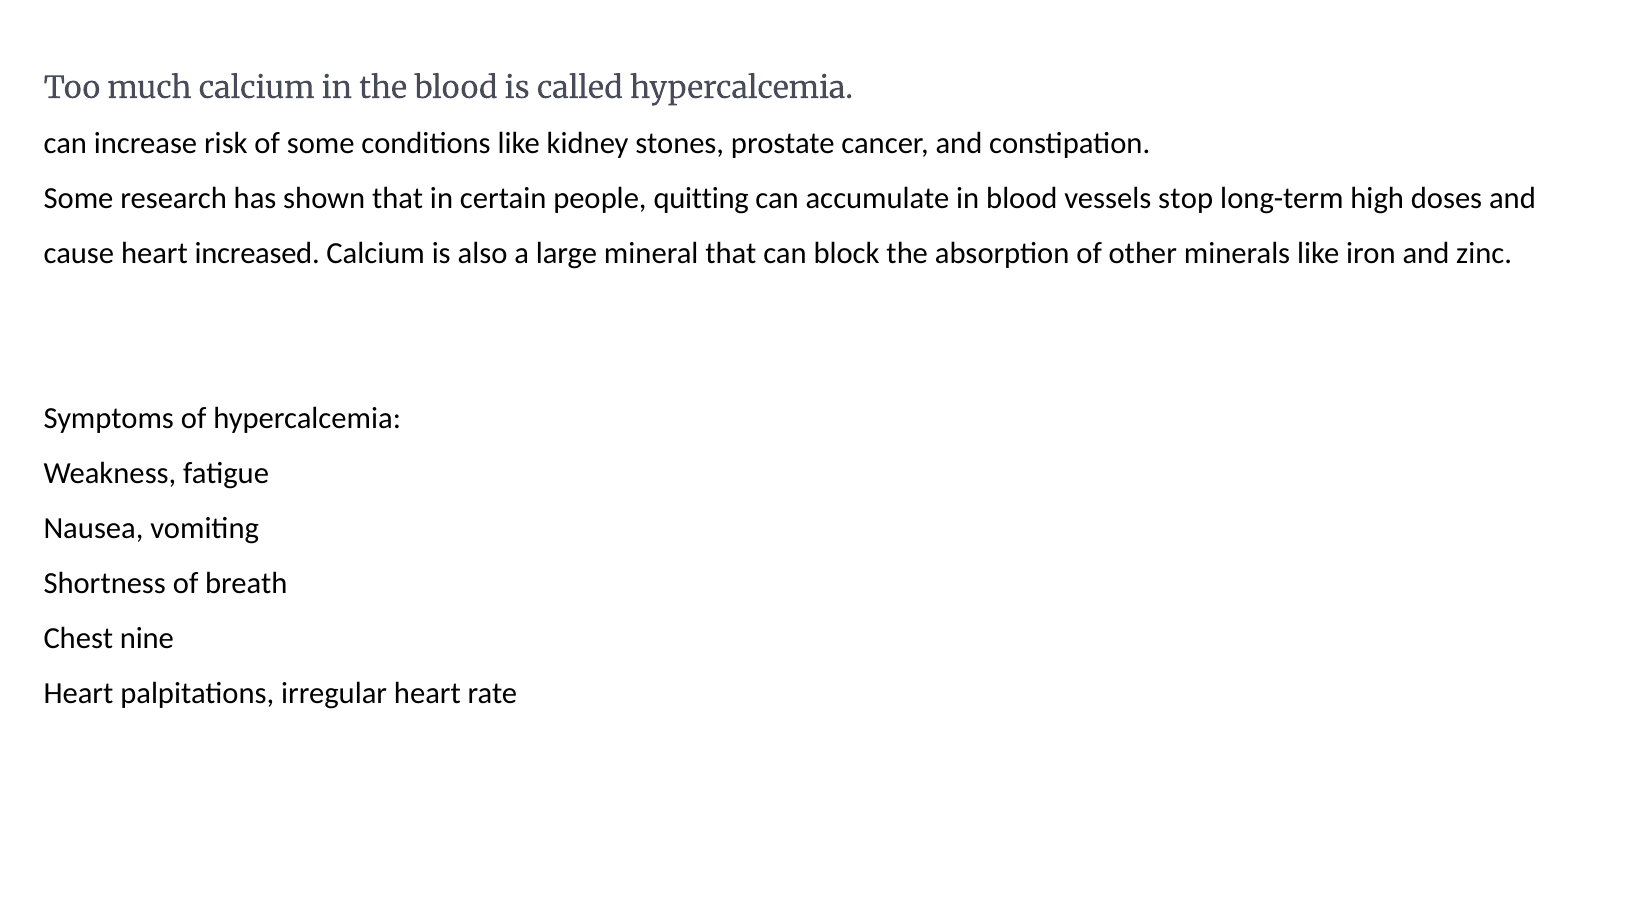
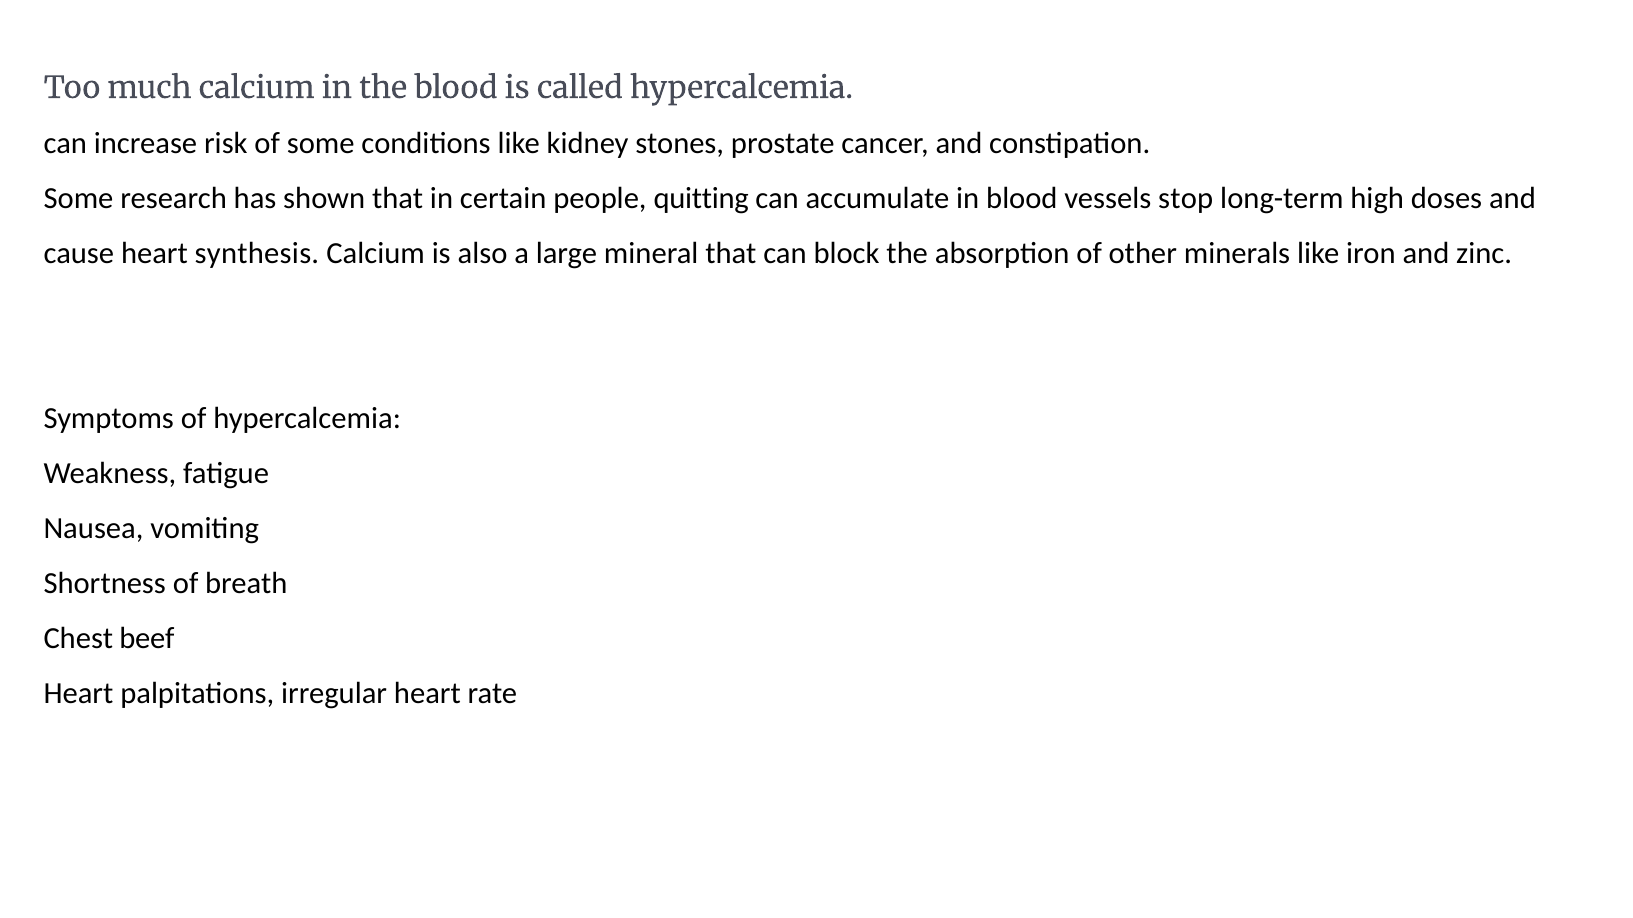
increased: increased -> synthesis (257, 253)
nine: nine -> beef (147, 639)
